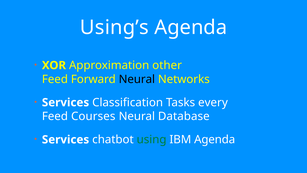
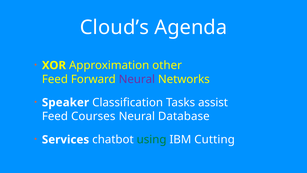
Using’s: Using’s -> Cloud’s (114, 27)
Neural colour: black -> purple (137, 79)
Services: Services -> Speaker (65, 102)
every: every -> assist (213, 102)
IBM Agenda: Agenda -> Cutting (215, 139)
